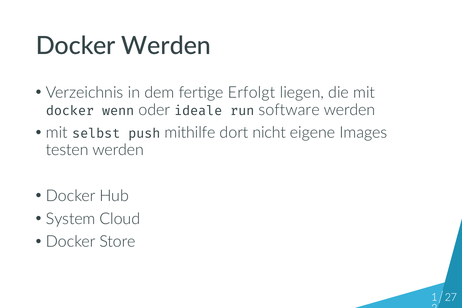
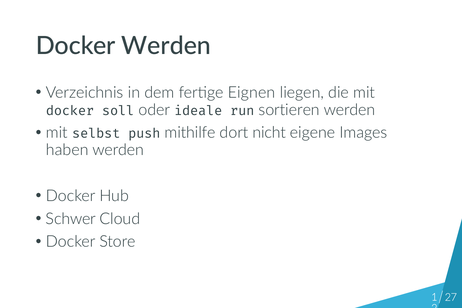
Erfolgt: Erfolgt -> Eignen (252, 92)
wenn: wenn -> soll (118, 111)
software: software -> sortieren (289, 110)
testen: testen -> haben (67, 150)
System: System -> Schwer (71, 219)
